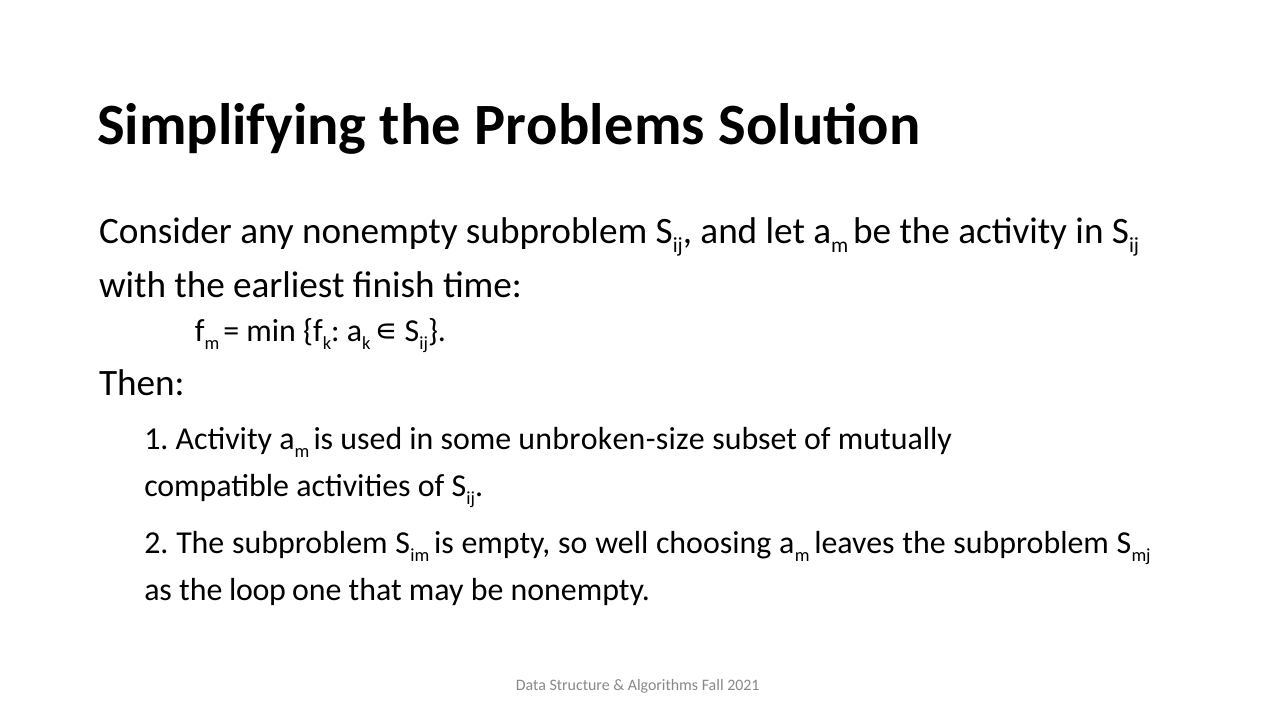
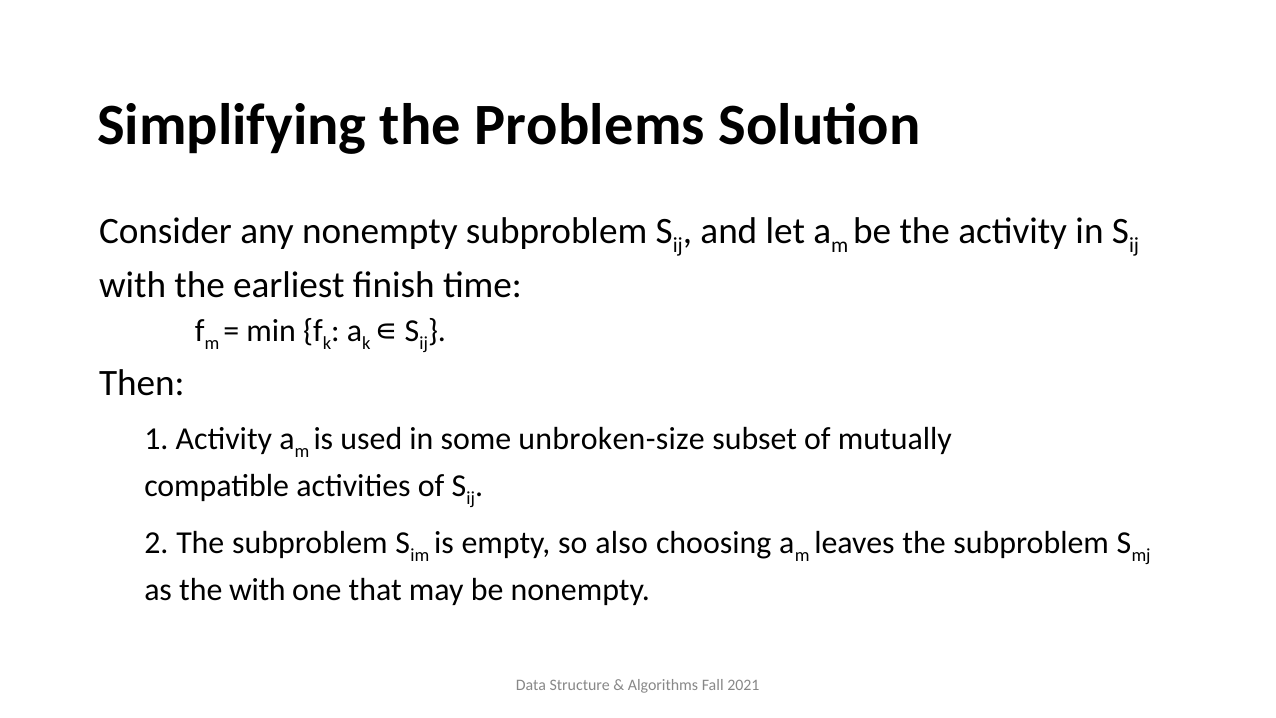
well: well -> also (622, 543)
the loop: loop -> with (257, 589)
